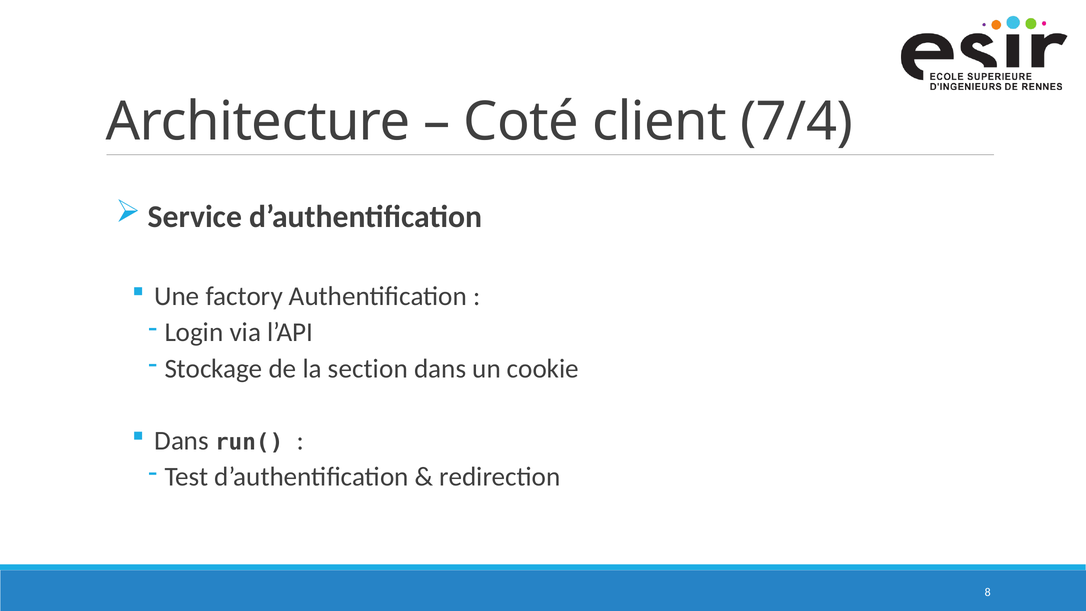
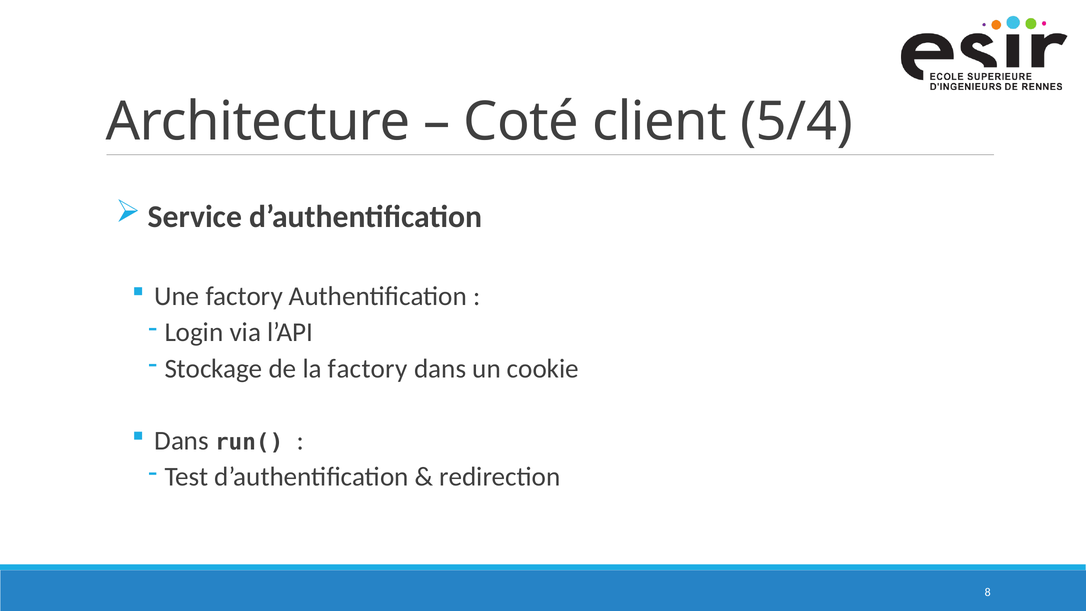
7/4: 7/4 -> 5/4 (797, 122)
la section: section -> factory (368, 368)
